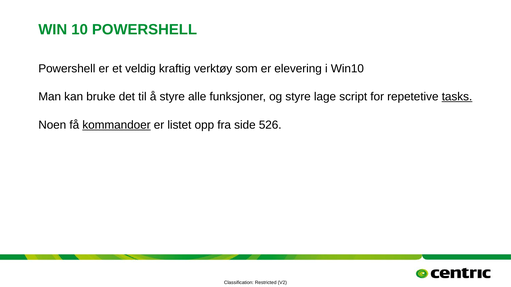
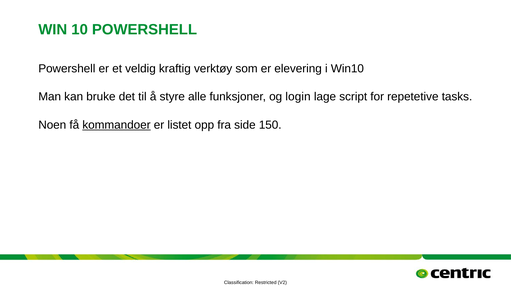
og styre: styre -> login (298, 97)
tasks underline: present -> none (457, 97)
526: 526 -> 150 (270, 125)
